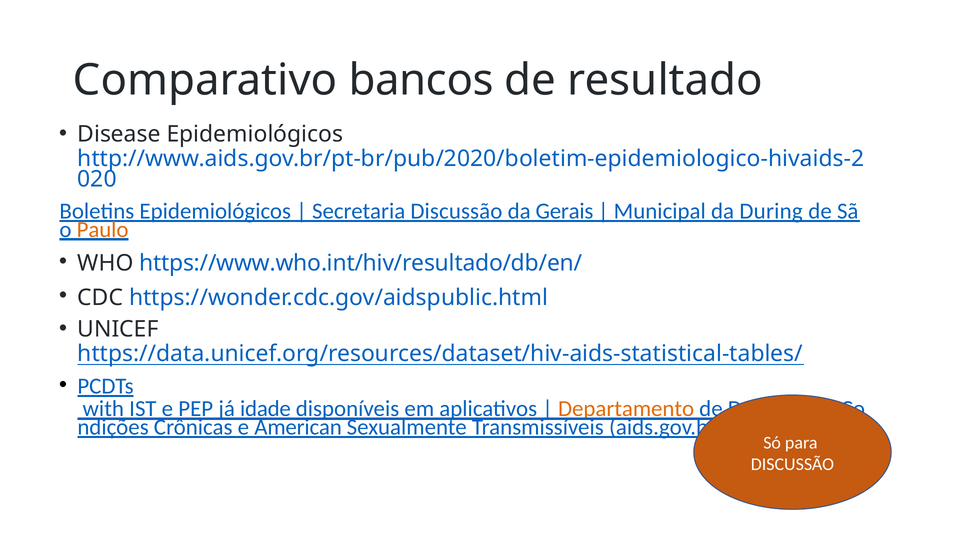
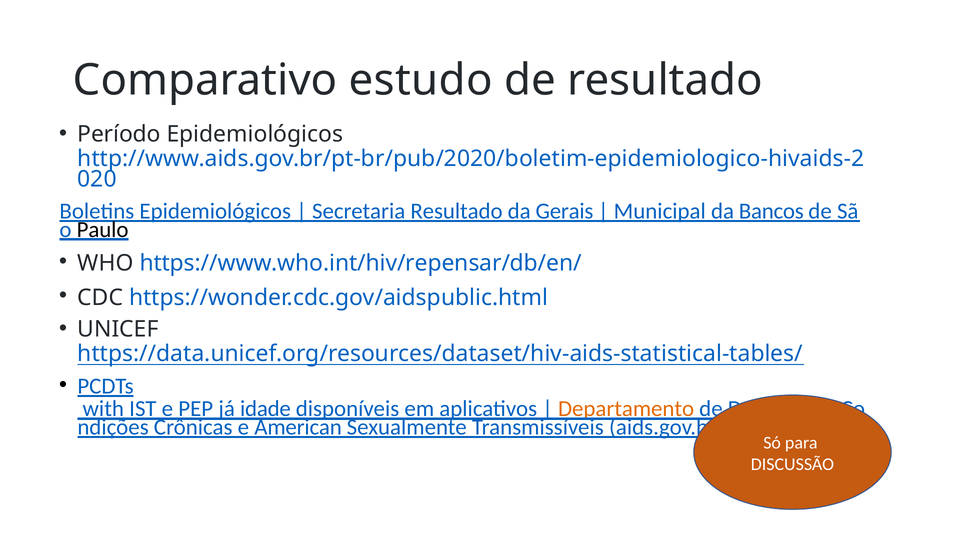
bancos: bancos -> estudo (421, 80)
Disease: Disease -> Período (119, 134)
Secretaria Discussão: Discussão -> Resultado (456, 211)
During: During -> Bancos (771, 211)
Paulo colour: orange -> black (103, 230)
https://www.who.int/hiv/resultado/db/en/: https://www.who.int/hiv/resultado/db/en/ -> https://www.who.int/hiv/repensar/db/en/ (361, 263)
